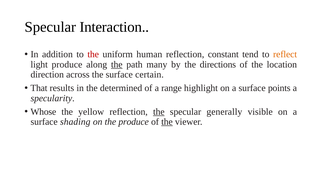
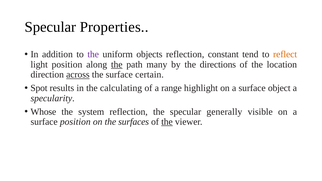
Interaction: Interaction -> Properties (114, 27)
the colour: red -> purple (93, 54)
human: human -> objects (149, 54)
light produce: produce -> position (67, 65)
across underline: none -> present (78, 75)
That: That -> Spot (39, 88)
determined: determined -> calculating (121, 88)
points: points -> object (279, 88)
yellow: yellow -> system (91, 112)
the underline: present -> none (159, 112)
surface shading: shading -> position (75, 122)
the produce: produce -> surfaces (134, 122)
